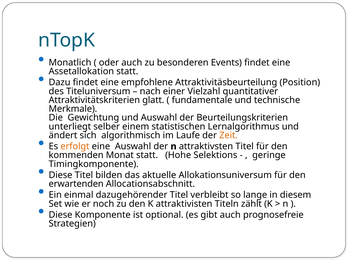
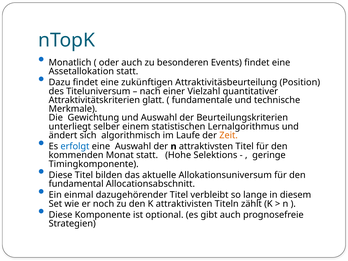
empfohlene: empfohlene -> zukünftigen (147, 82)
erfolgt colour: orange -> blue (75, 146)
erwartenden: erwartenden -> fundamental (76, 184)
